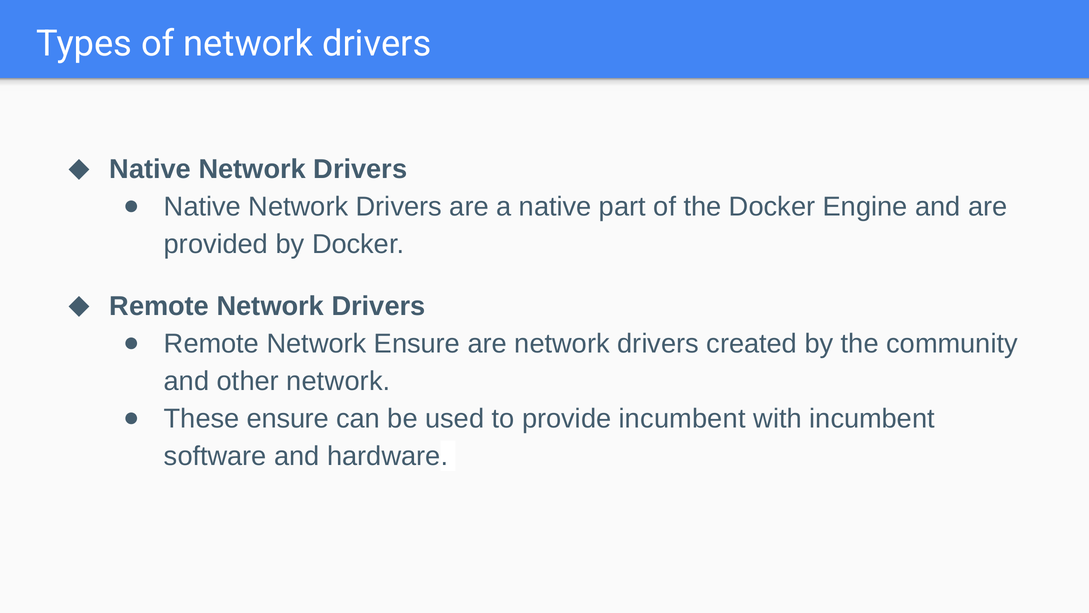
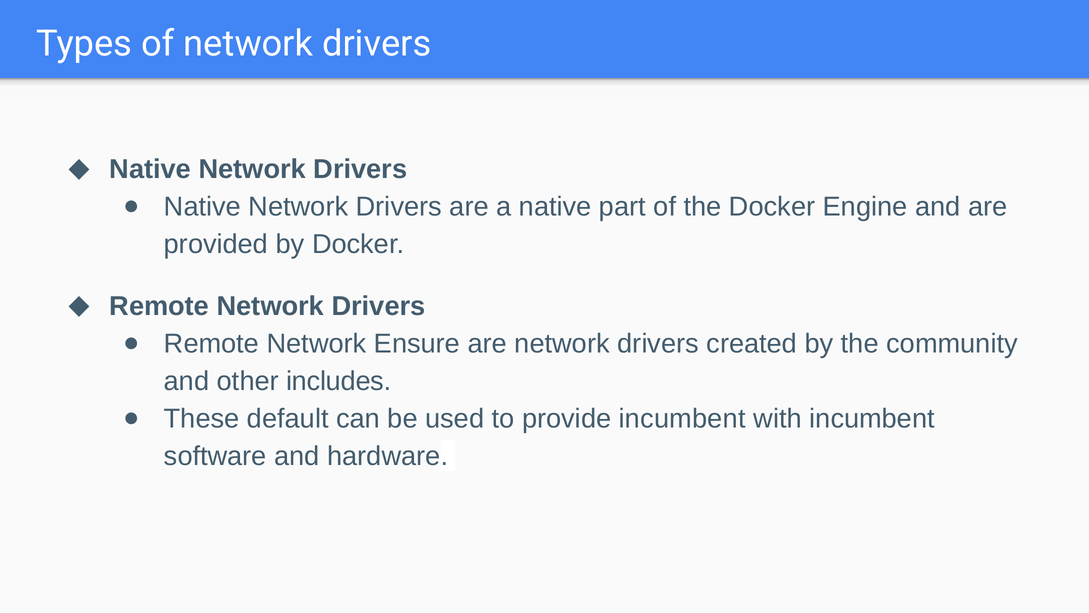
other network: network -> includes (339, 381)
These ensure: ensure -> default (288, 419)
